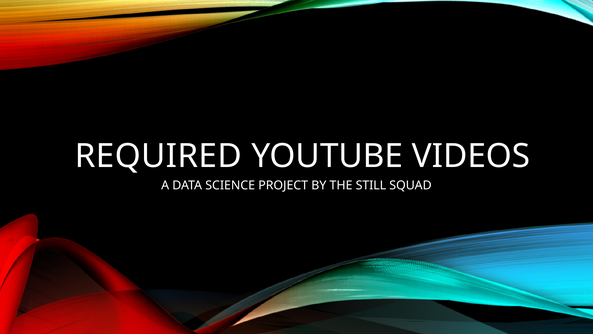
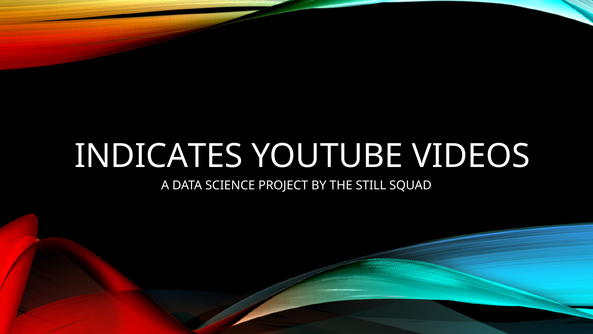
REQUIRED: REQUIRED -> INDICATES (159, 156)
